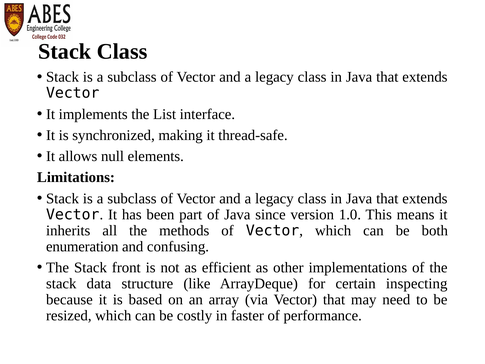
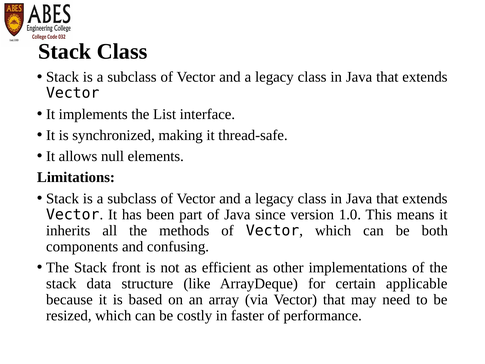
enumeration: enumeration -> components (82, 246)
inspecting: inspecting -> applicable (417, 283)
